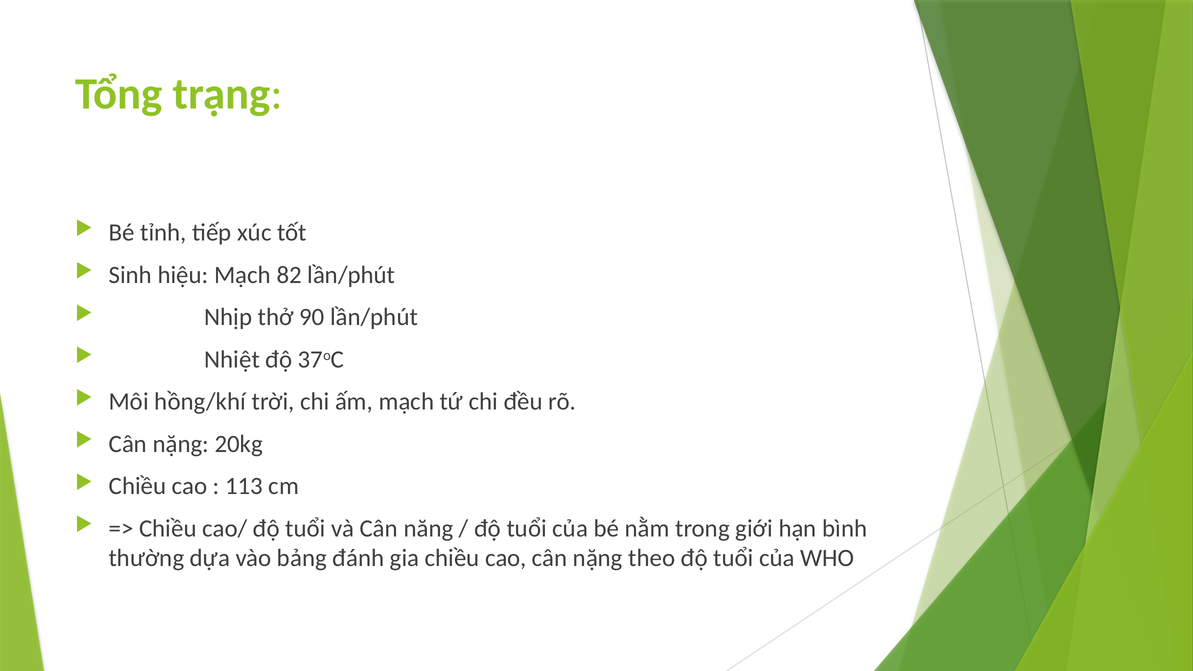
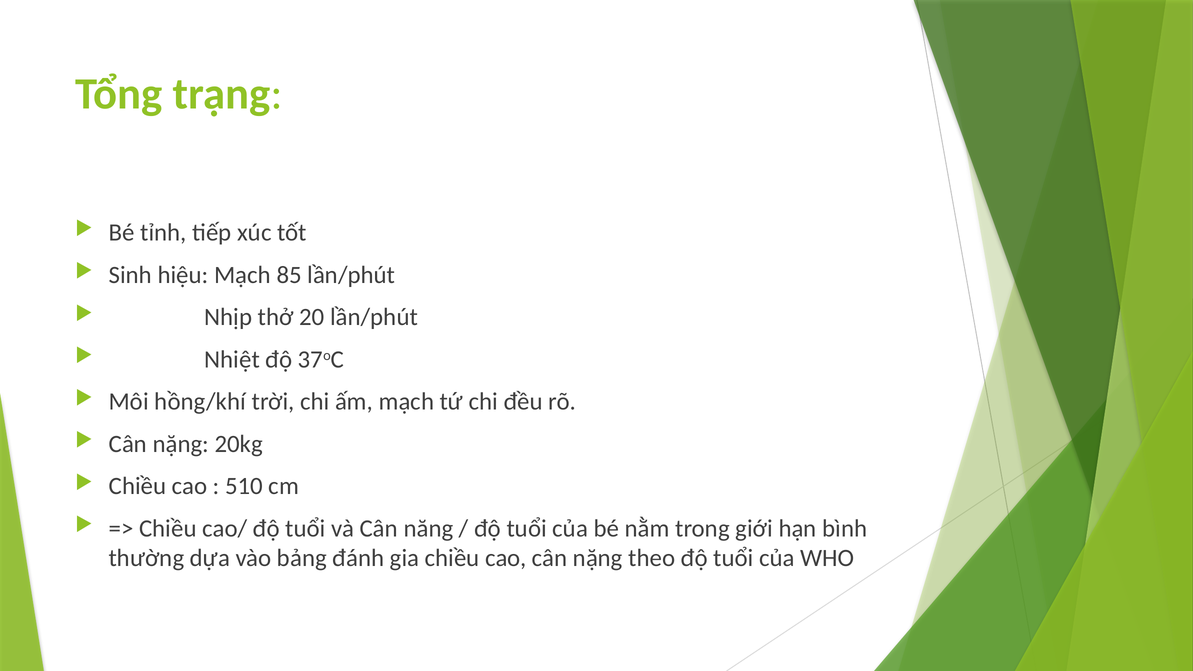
82: 82 -> 85 (289, 275)
90: 90 -> 20 (312, 317)
113: 113 -> 510 (244, 486)
